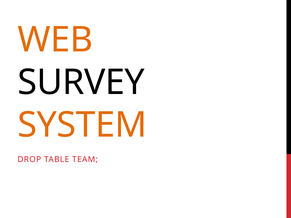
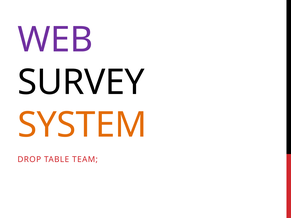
WEB colour: orange -> purple (55, 40)
